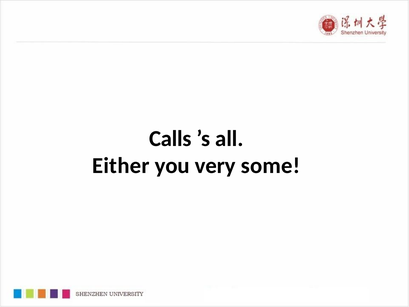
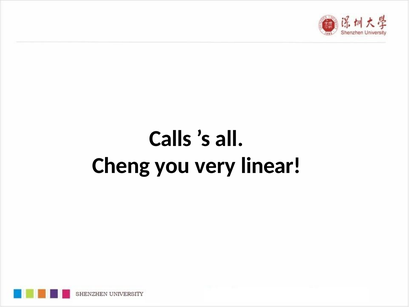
Either: Either -> Cheng (121, 166)
some: some -> linear (271, 166)
